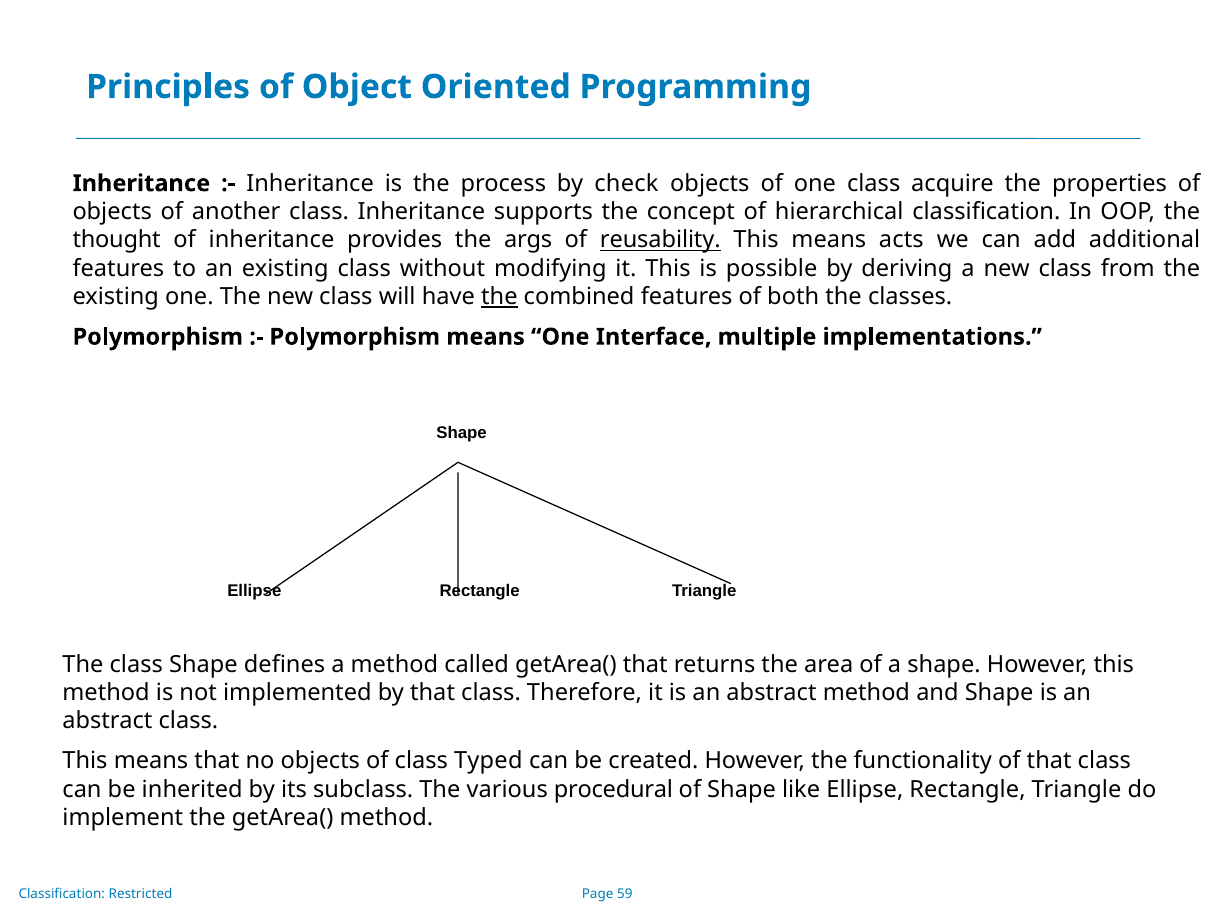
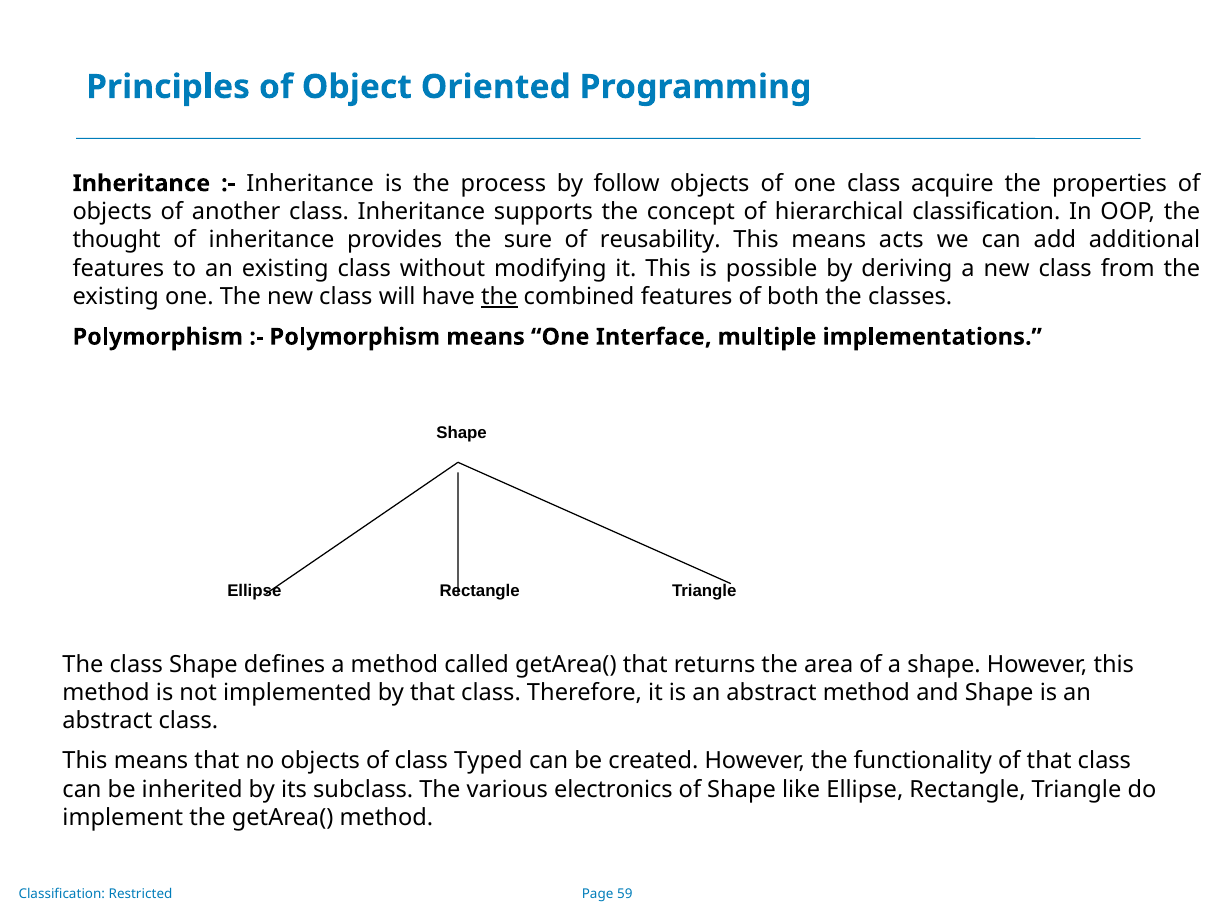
check: check -> follow (627, 183)
args: args -> sure (528, 240)
reusability underline: present -> none (660, 240)
procedural: procedural -> electronics (613, 789)
